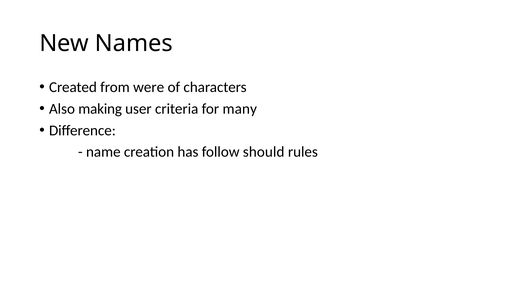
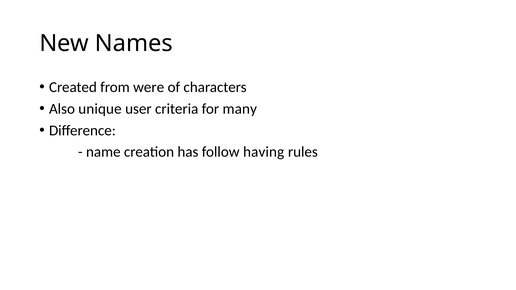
making: making -> unique (100, 109)
should: should -> having (264, 152)
